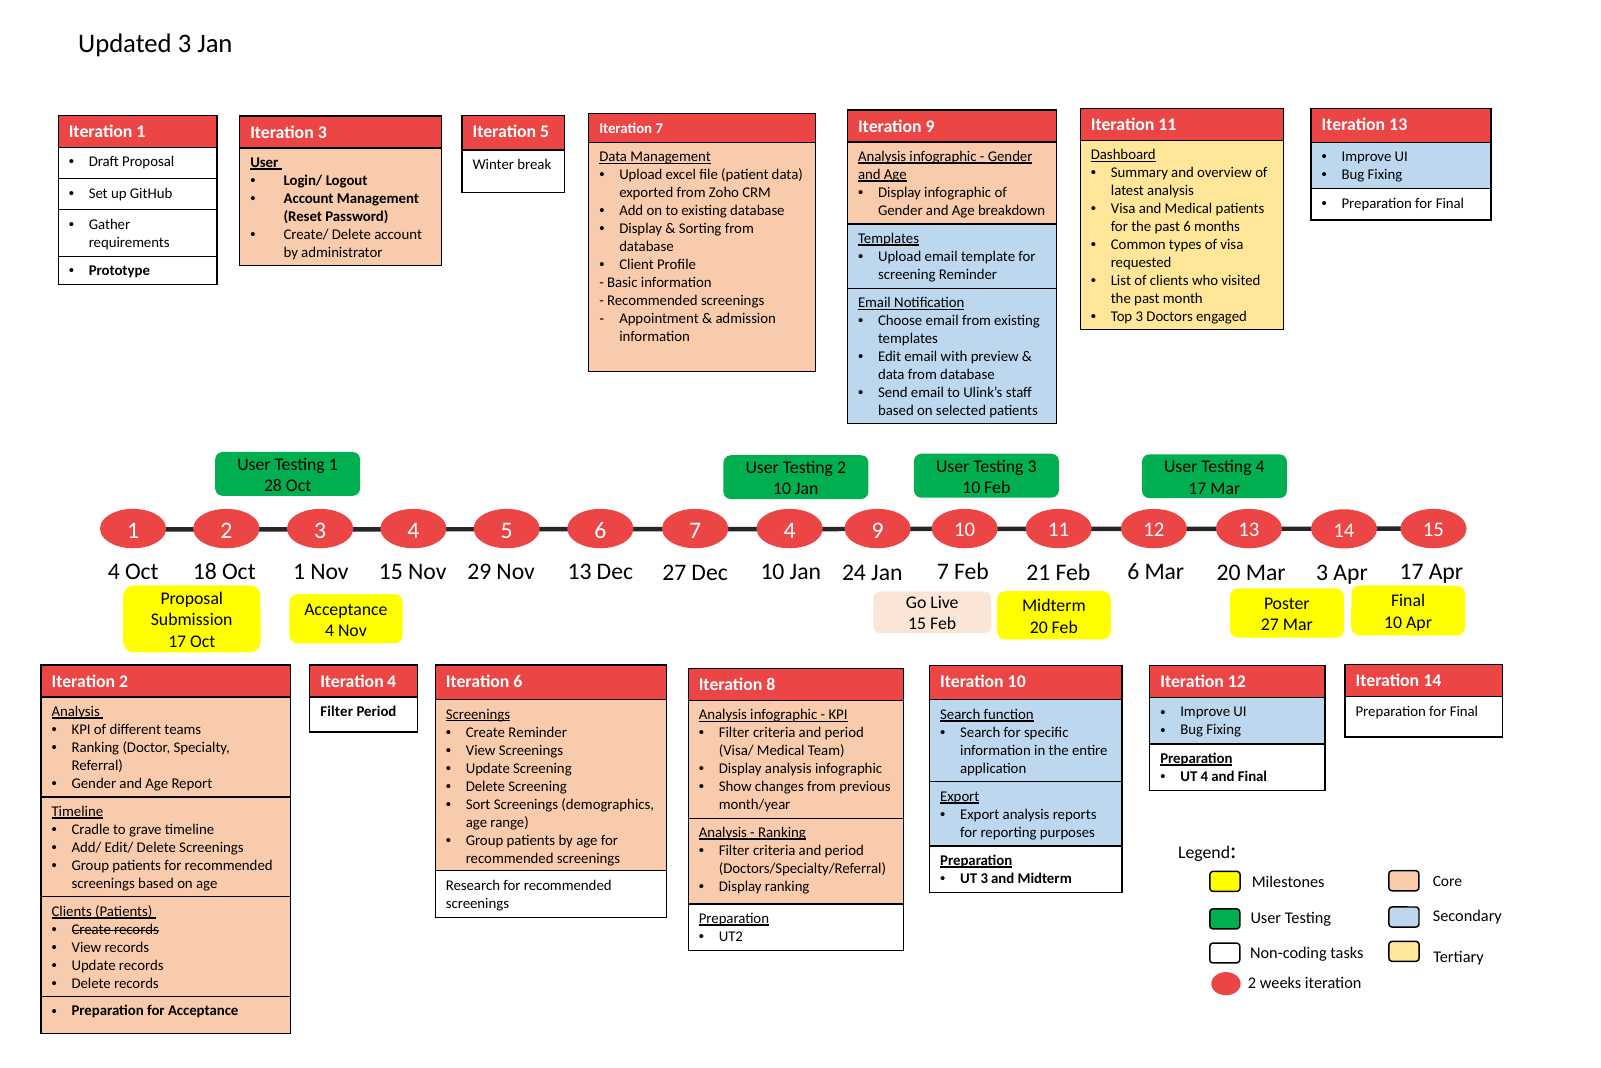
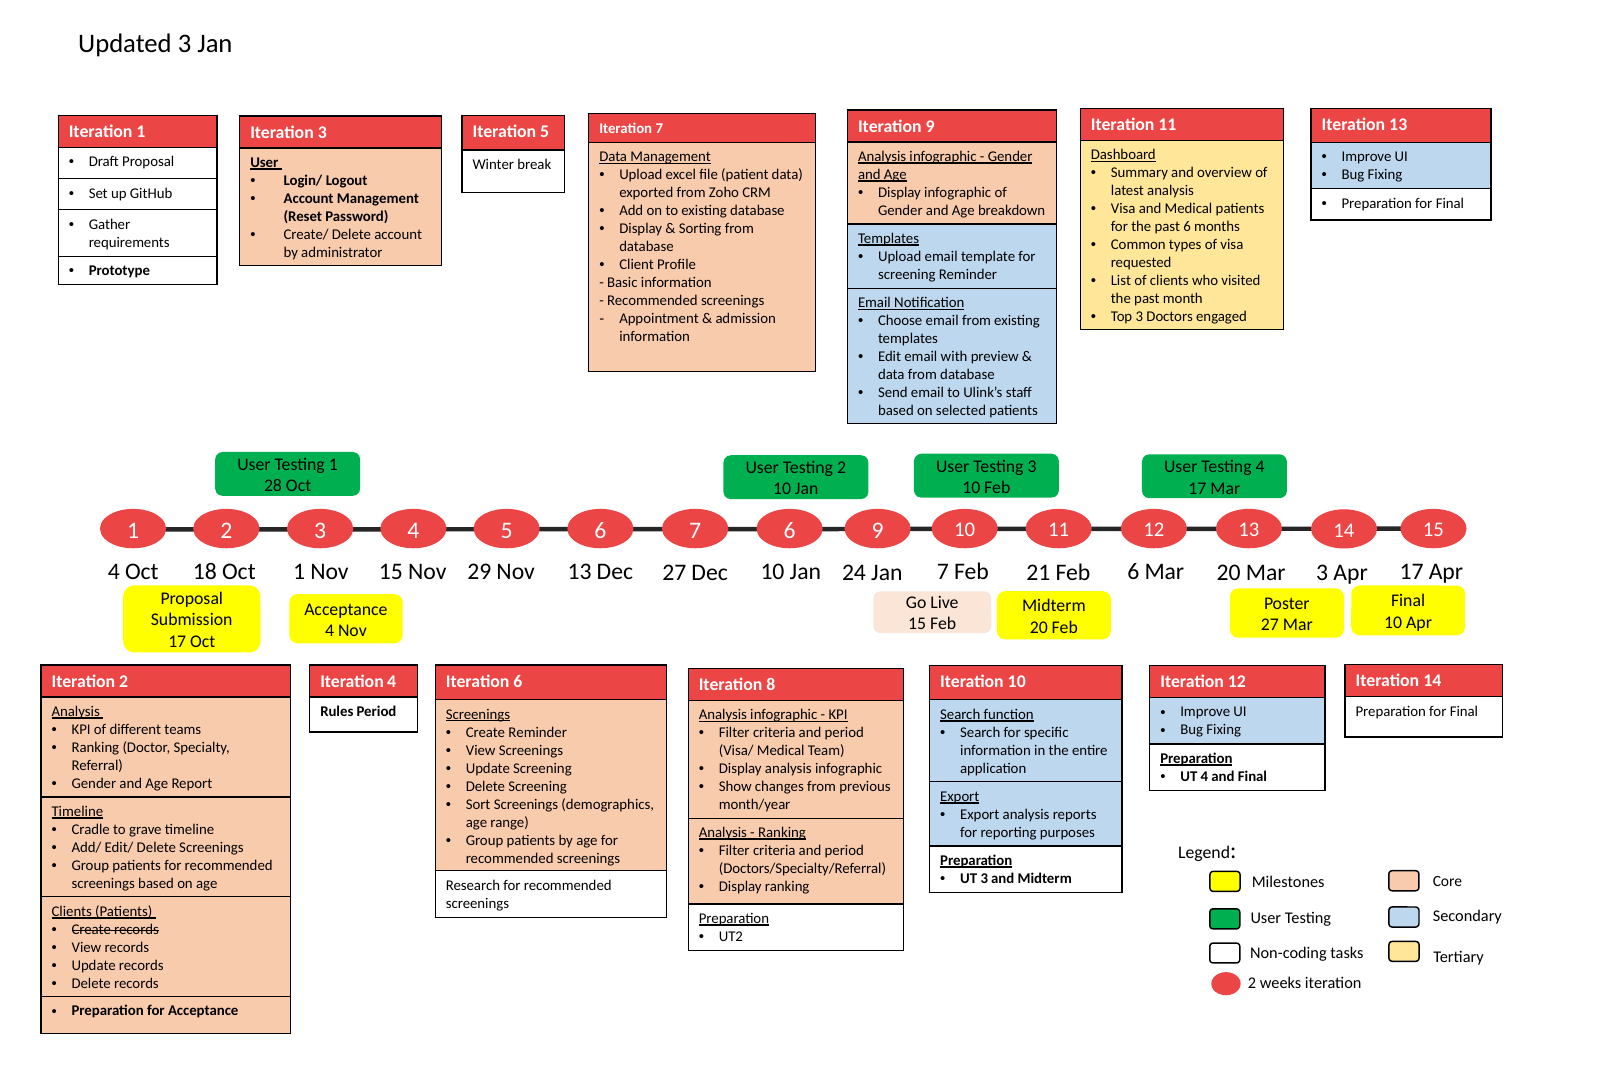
7 4: 4 -> 6 (790, 530)
Filter: Filter -> Rules (337, 711)
